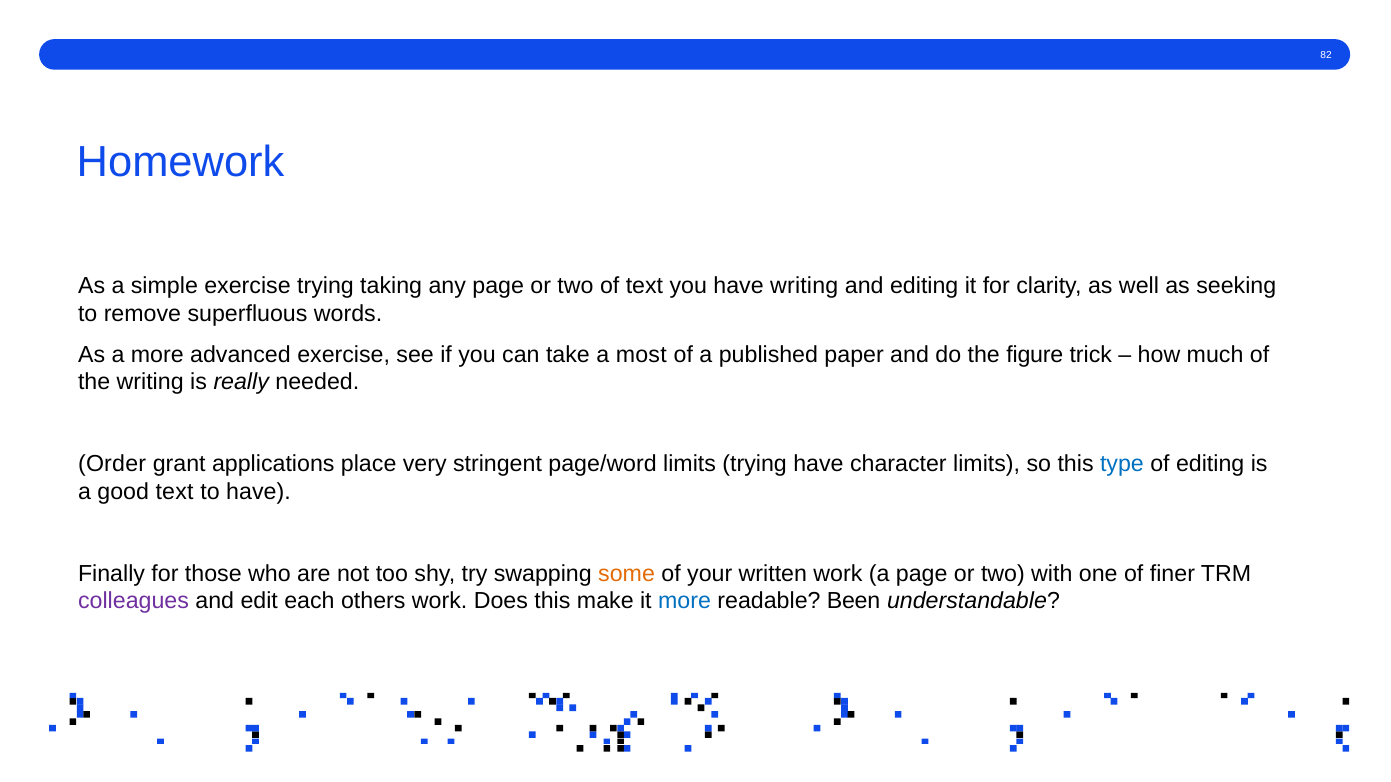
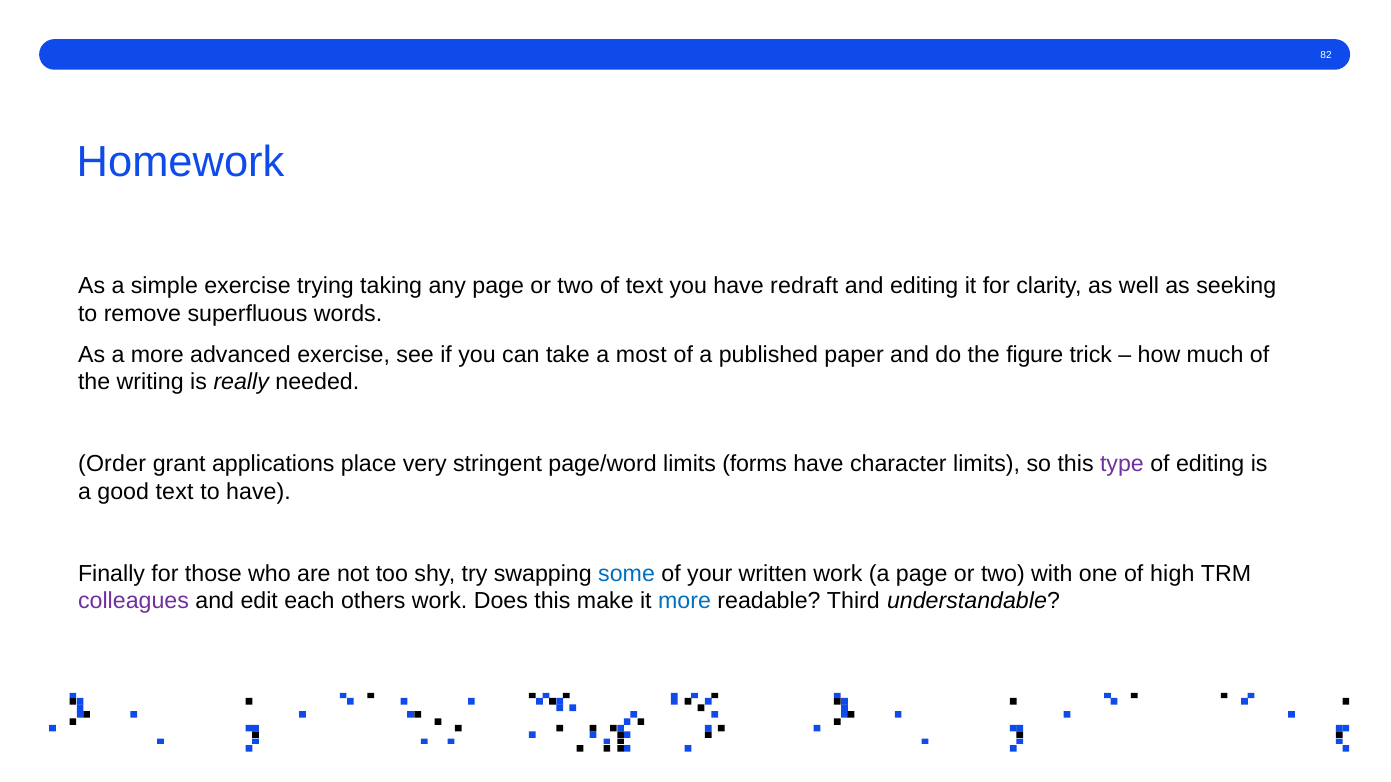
have writing: writing -> redraft (804, 286)
limits trying: trying -> forms (755, 464)
type colour: blue -> purple (1122, 464)
some colour: orange -> blue (627, 574)
finer: finer -> high (1172, 574)
Been: Been -> Third (853, 602)
